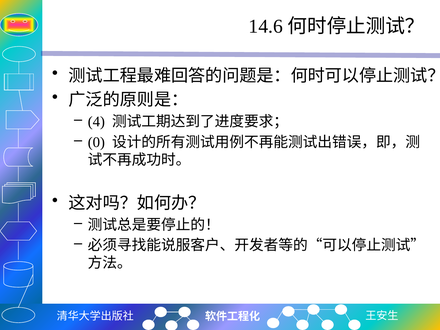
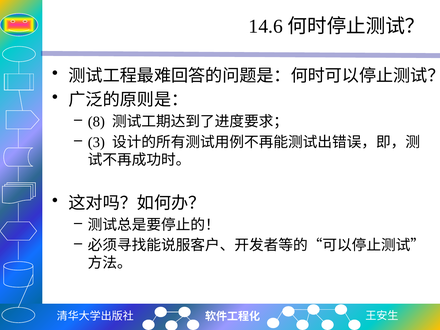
4: 4 -> 8 (96, 122)
0: 0 -> 3 (96, 142)
